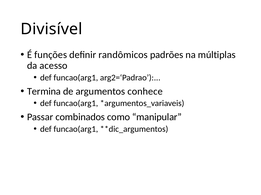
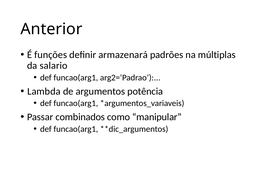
Divisível: Divisível -> Anterior (51, 29)
randômicos: randômicos -> armazenará (123, 55)
acesso: acesso -> salario (54, 66)
Termina: Termina -> Lambda (44, 92)
conhece: conhece -> potência (145, 92)
